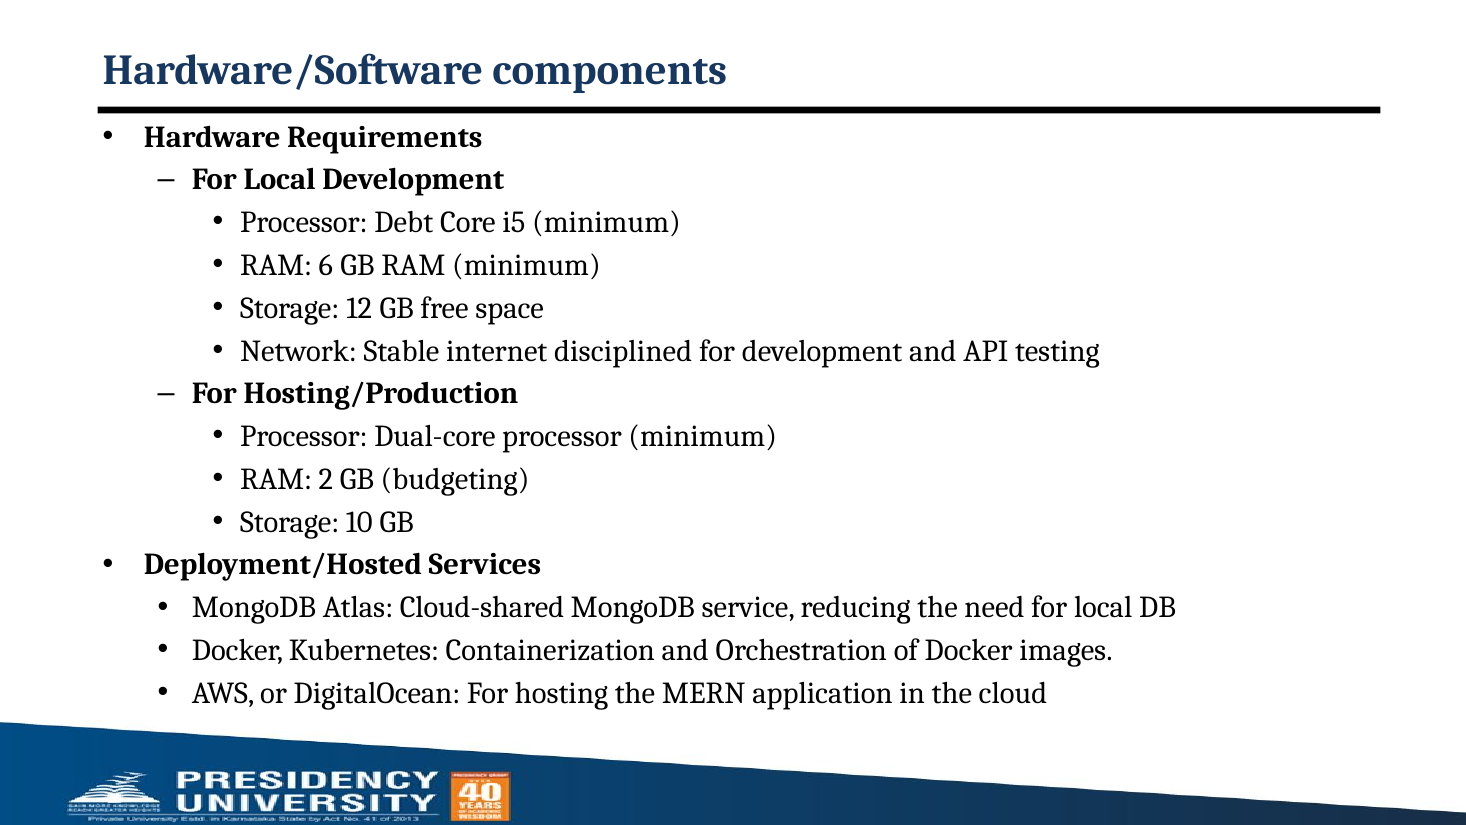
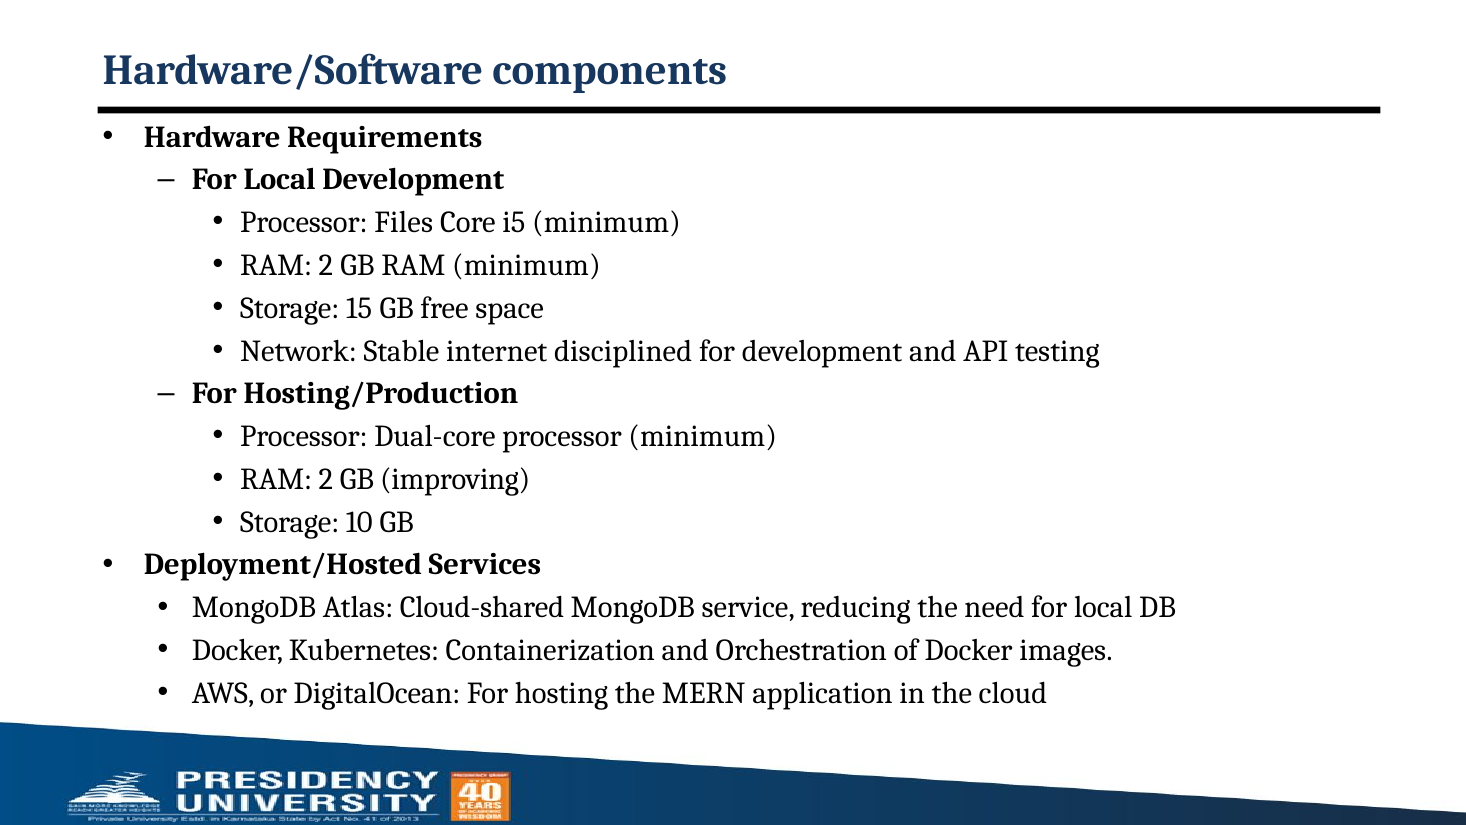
Debt: Debt -> Files (404, 222)
6: 6 -> 2 (326, 265)
12: 12 -> 15 (359, 308)
budgeting: budgeting -> improving (455, 479)
